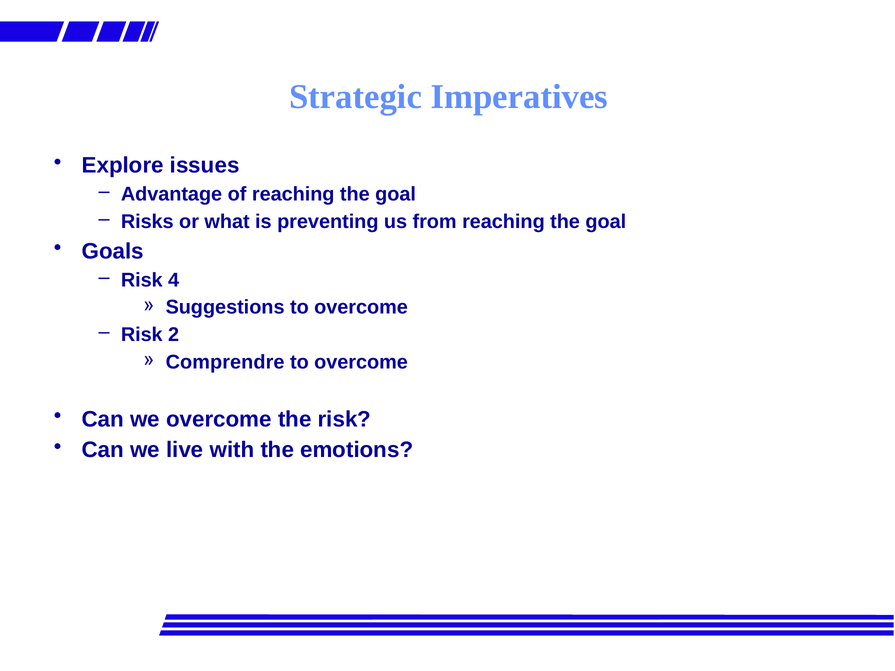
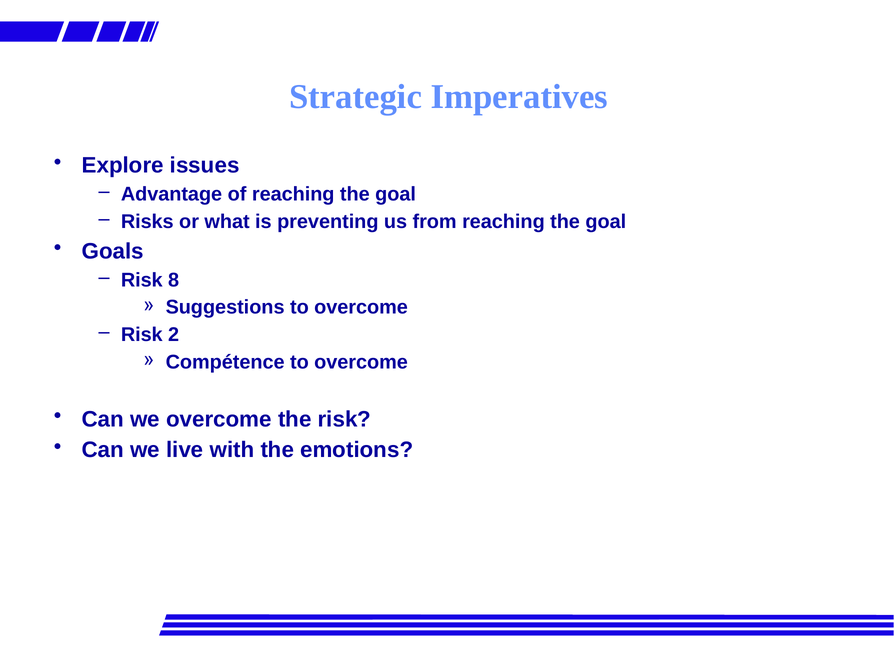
4: 4 -> 8 (174, 280)
Comprendre: Comprendre -> Compétence (225, 362)
